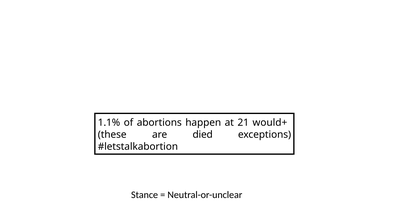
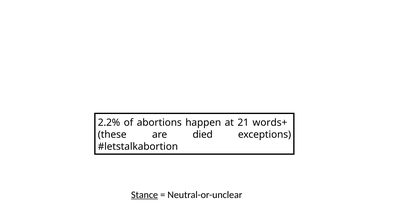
1.1%: 1.1% -> 2.2% (109, 123)
would+: would+ -> words+ (270, 123)
Stance underline: none -> present (145, 195)
